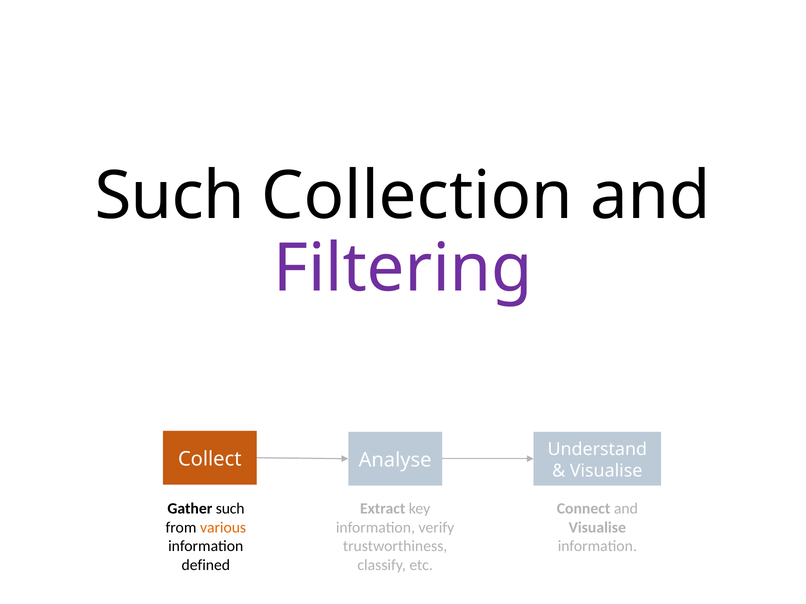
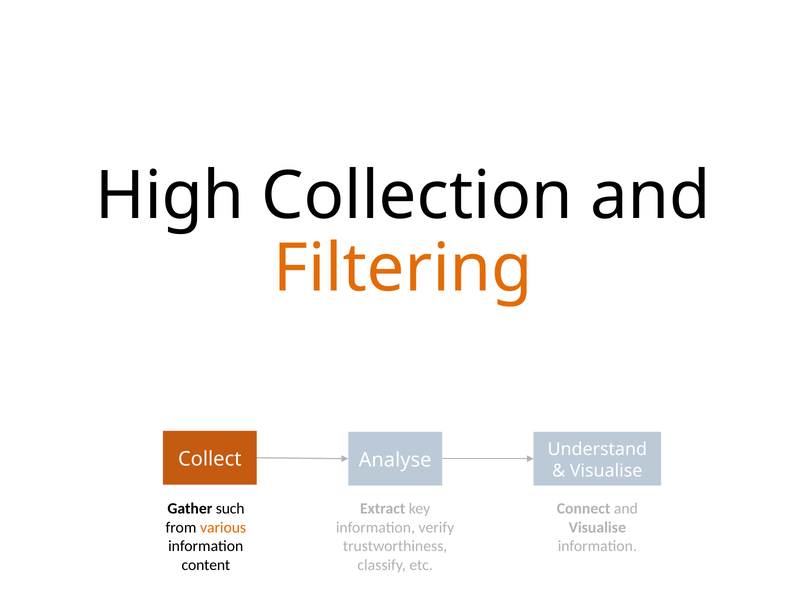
Such: Such -> High (170, 196)
Filtering colour: purple -> orange (403, 269)
defined: defined -> content (206, 566)
